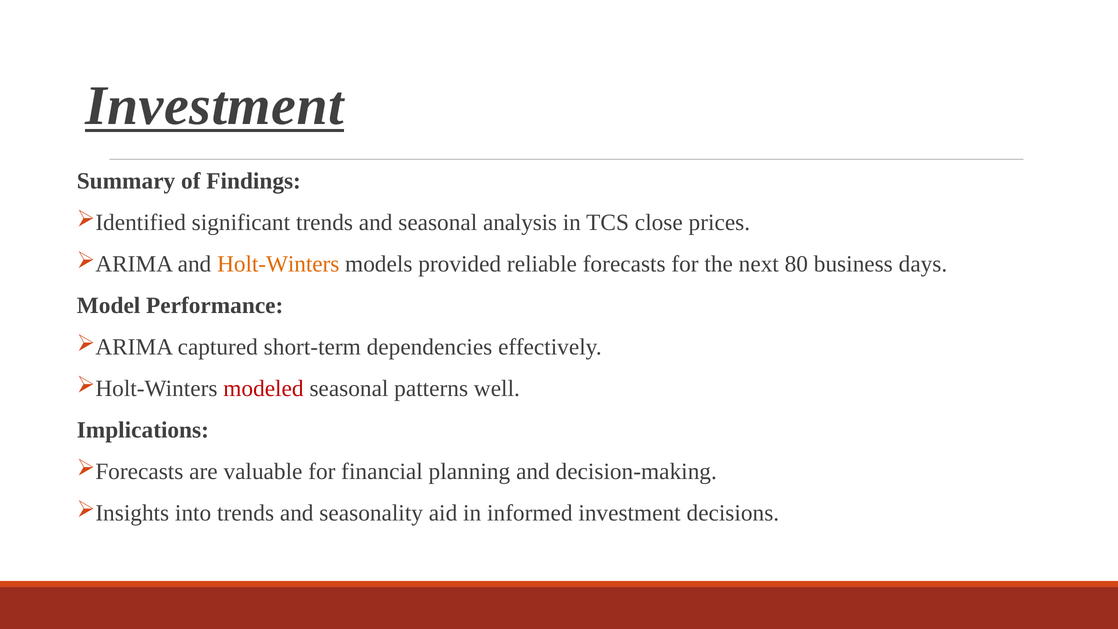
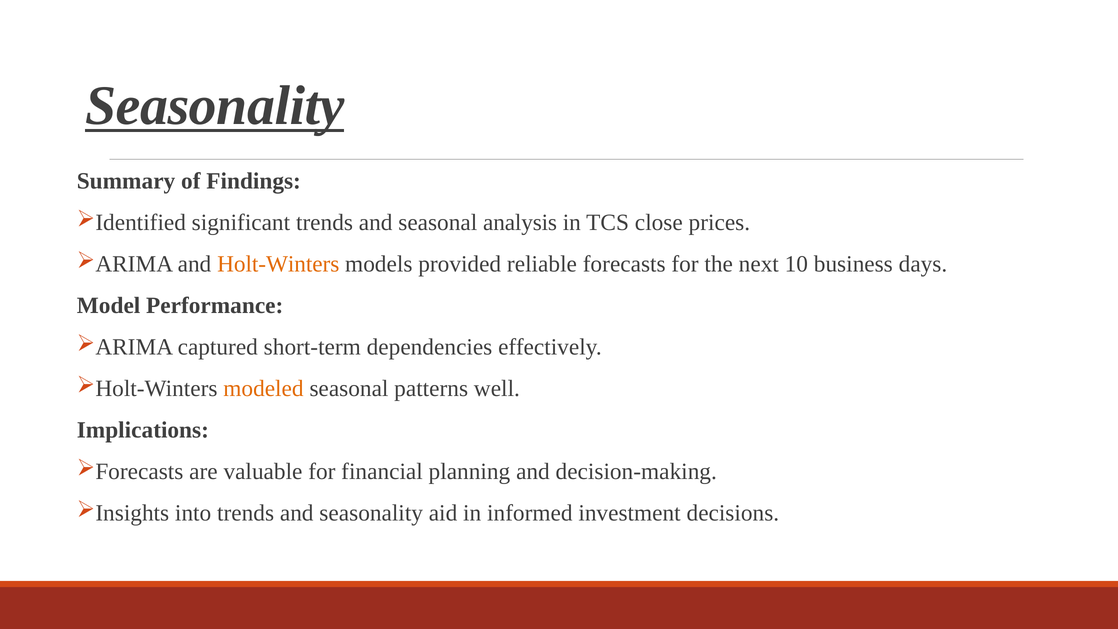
Investment: Investment -> Seasonality (215, 106)
80: 80 -> 10 (796, 264)
modeled colour: red -> orange (263, 388)
